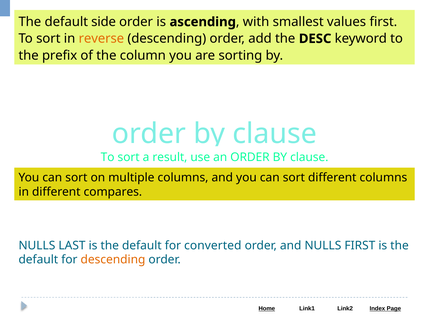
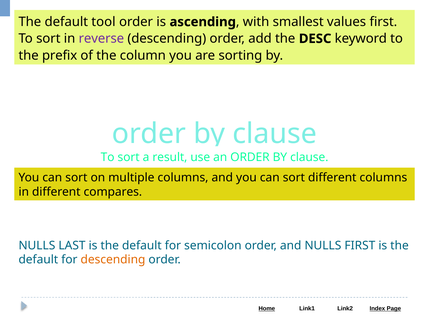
side: side -> tool (104, 22)
reverse colour: orange -> purple (101, 39)
converted: converted -> semicolon (213, 246)
